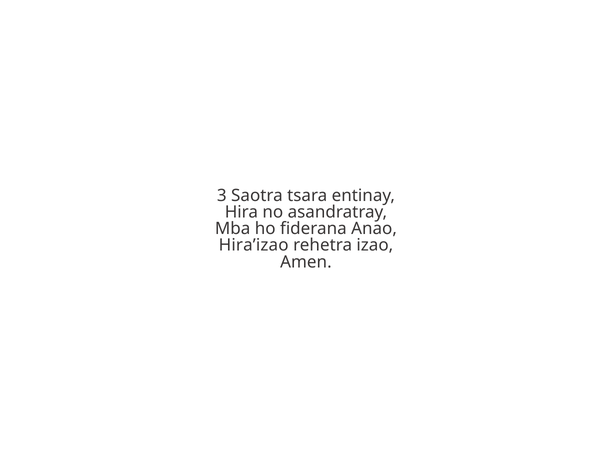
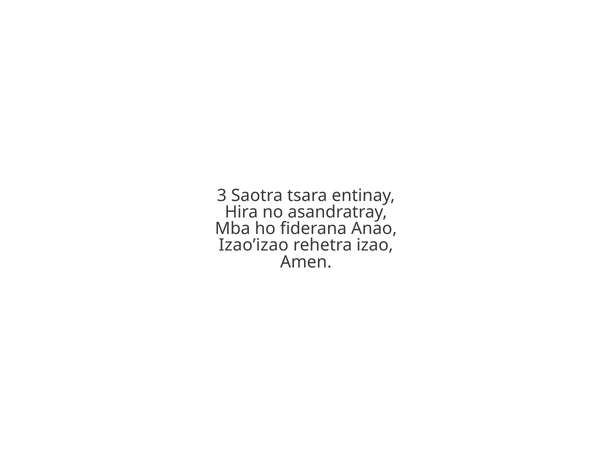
Hira’izao: Hira’izao -> Izao’izao (254, 245)
